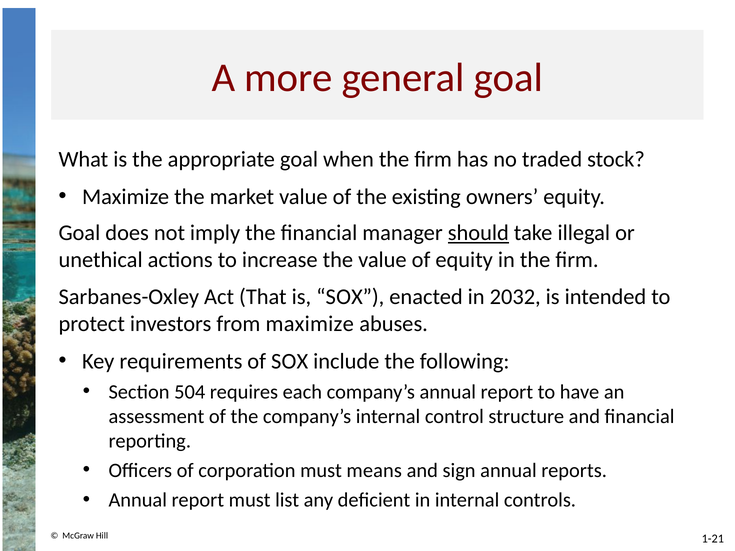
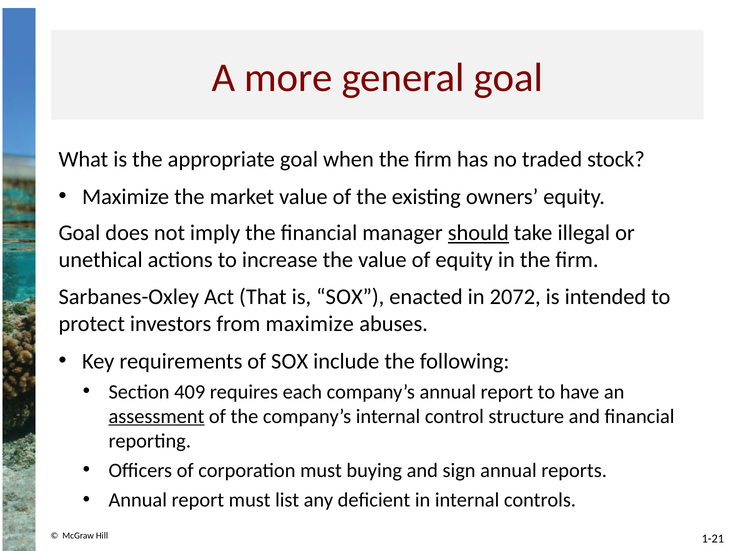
2032: 2032 -> 2072 (515, 297)
504: 504 -> 409 (190, 392)
assessment underline: none -> present (156, 416)
means: means -> buying (374, 471)
